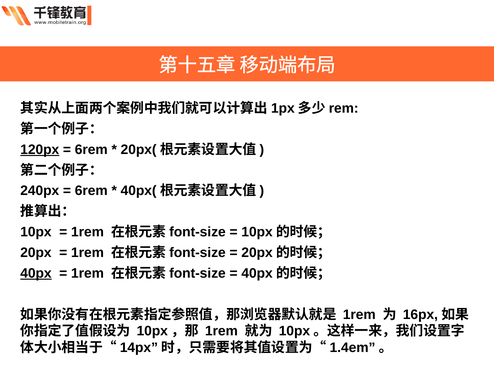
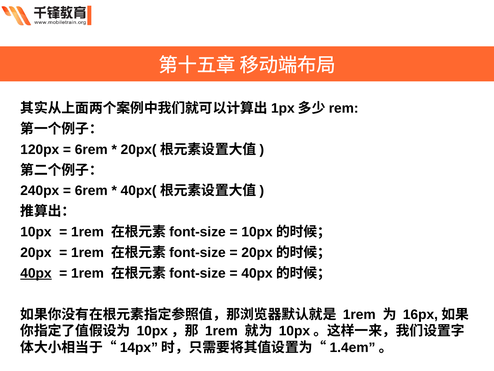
120px underline: present -> none (40, 149)
